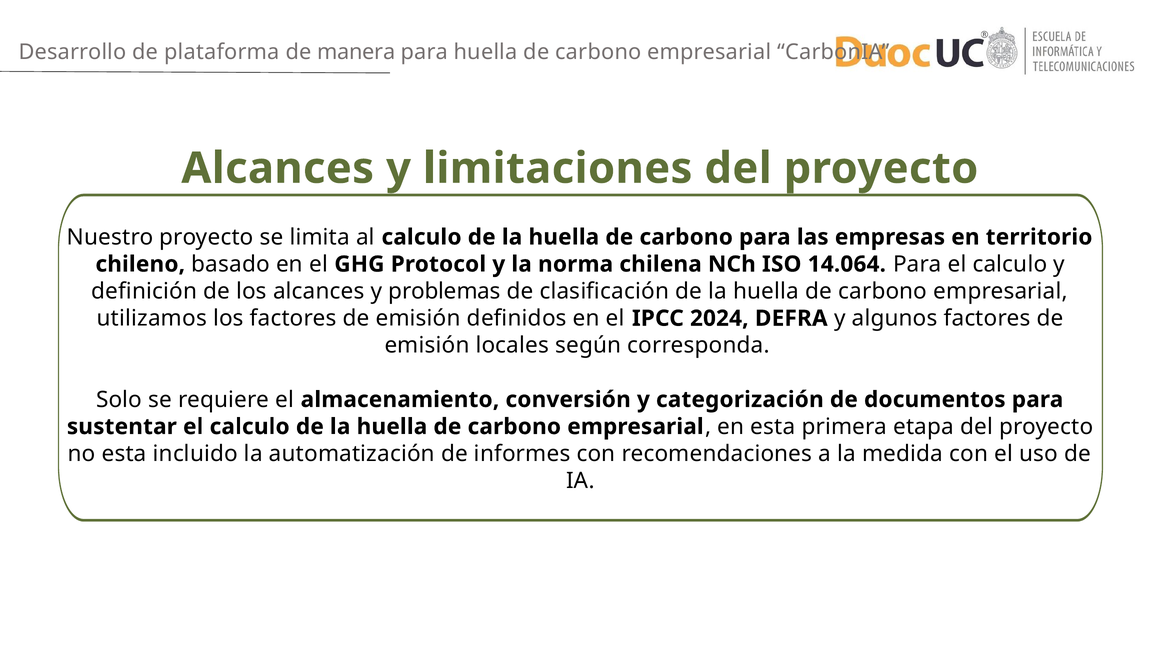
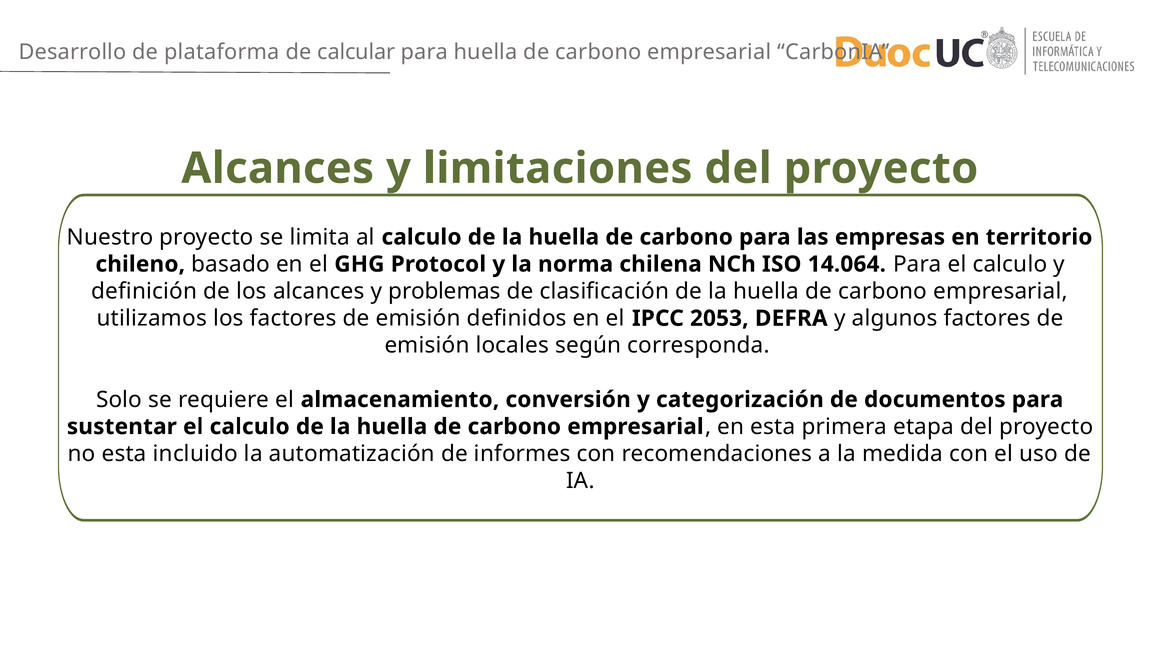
manera: manera -> calcular (356, 52)
2024: 2024 -> 2053 (719, 318)
